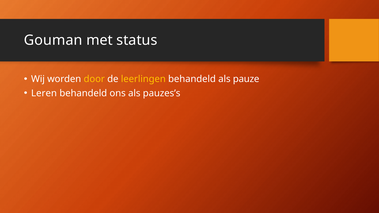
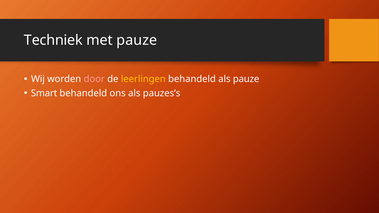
Gouman: Gouman -> Techniek (53, 40)
met status: status -> pauze (137, 40)
door colour: yellow -> pink (94, 79)
Leren: Leren -> Smart (44, 93)
